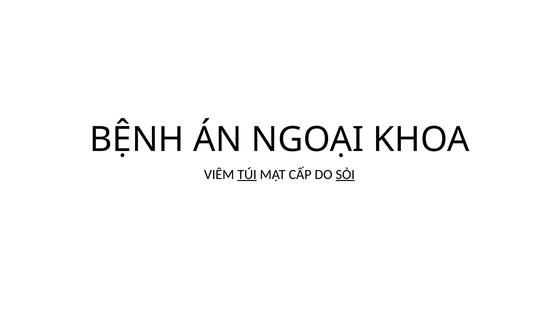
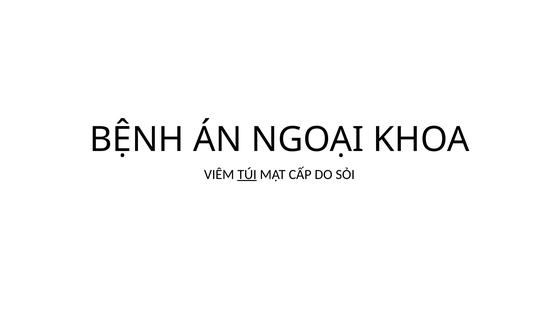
SỎI underline: present -> none (345, 175)
